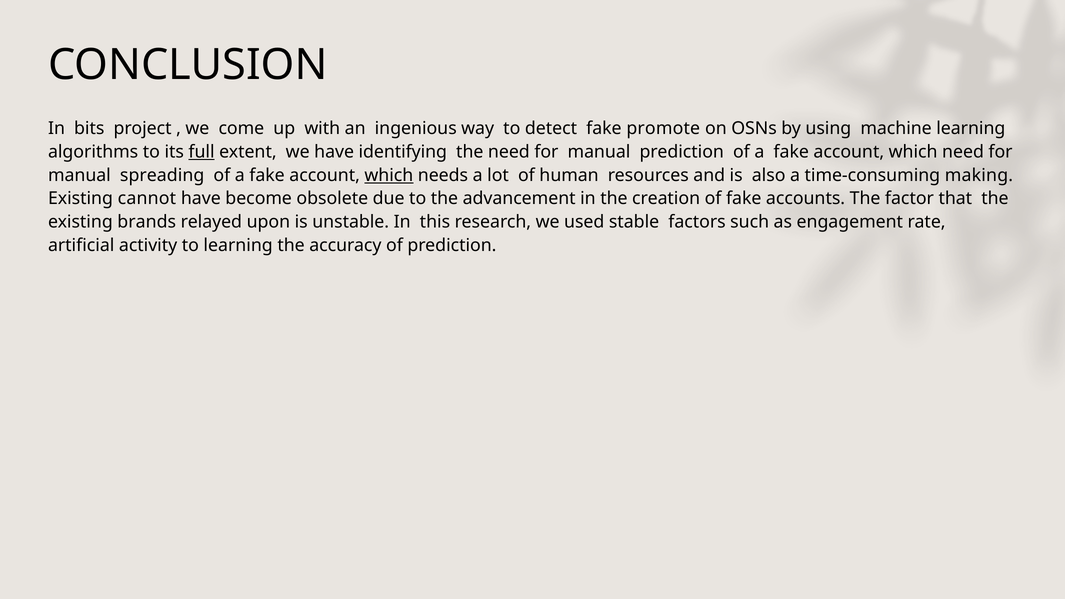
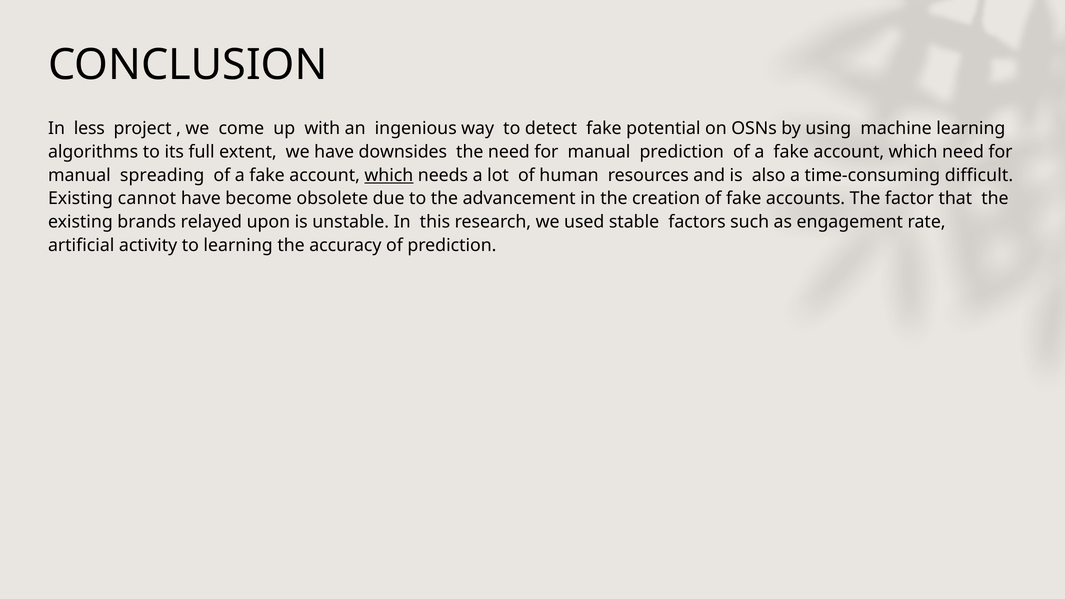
bits: bits -> less (89, 129)
promote: promote -> potential (663, 129)
full underline: present -> none (202, 152)
identifying: identifying -> downsides (403, 152)
making: making -> difficult (979, 175)
